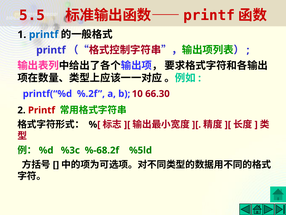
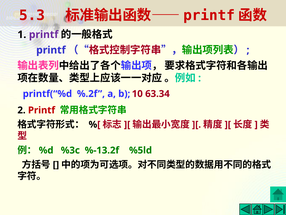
5.5: 5.5 -> 5.3 (32, 15)
printf colour: blue -> purple (44, 34)
66.30: 66.30 -> 63.34 (157, 94)
%-68.2f: %-68.2f -> %-13.2f (102, 150)
